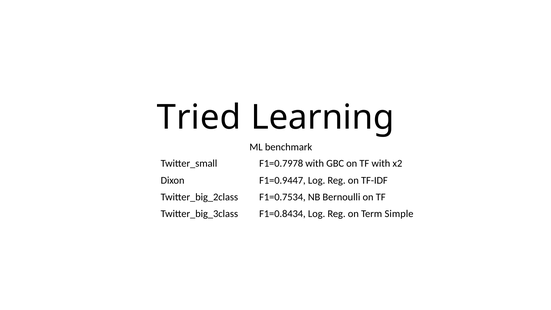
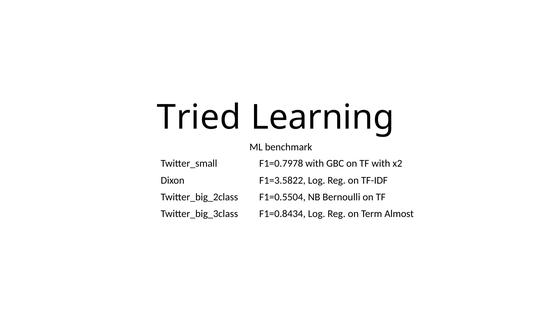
F1=0.9447: F1=0.9447 -> F1=3.5822 (282, 180)
F1=0.7534: F1=0.7534 -> F1=0.5504 (282, 197)
Simple: Simple -> Almost (399, 214)
